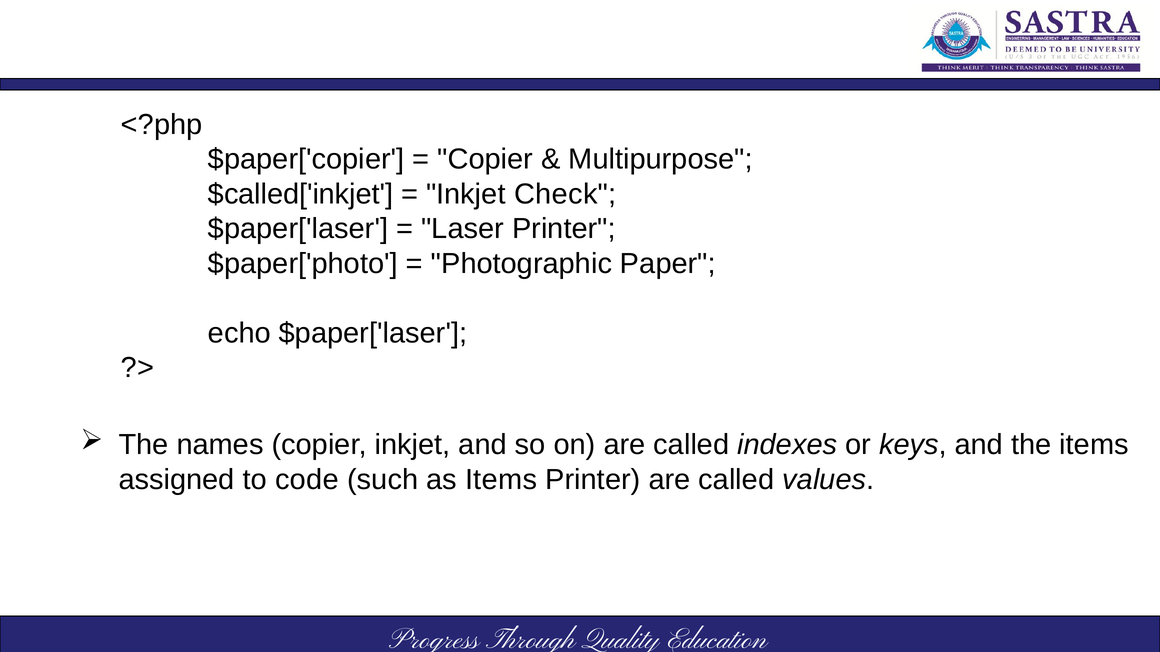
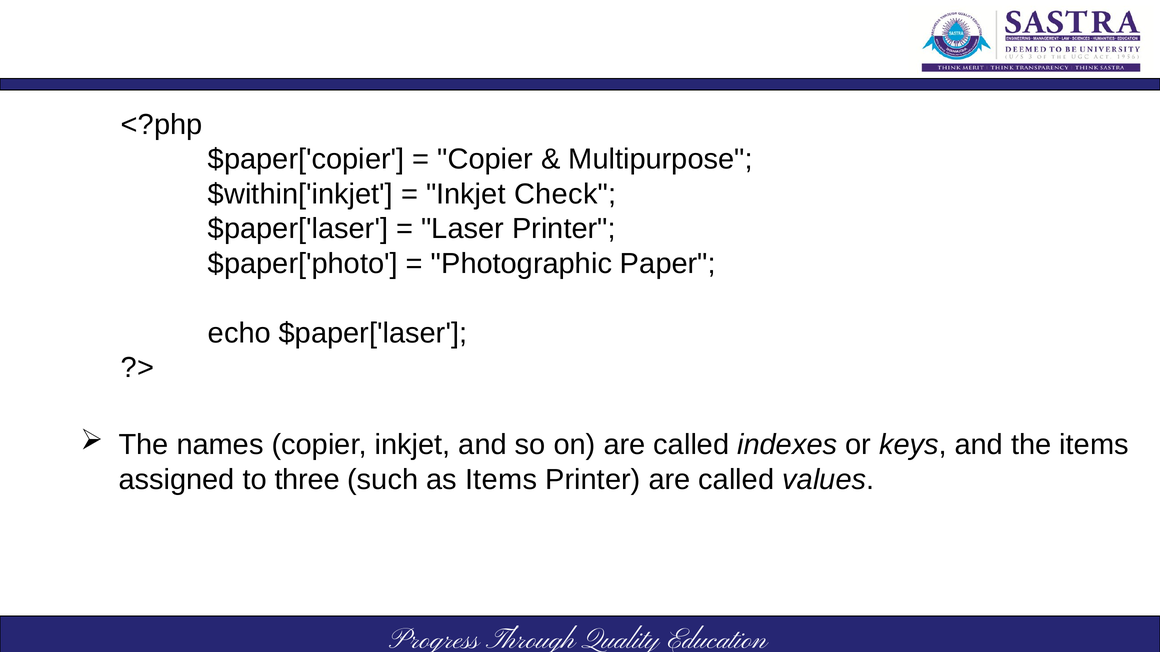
$called['inkjet: $called['inkjet -> $within['inkjet (300, 194)
code: code -> three (307, 480)
